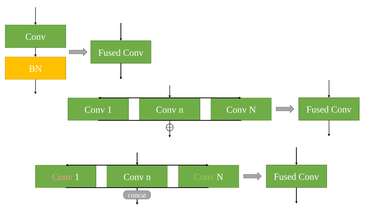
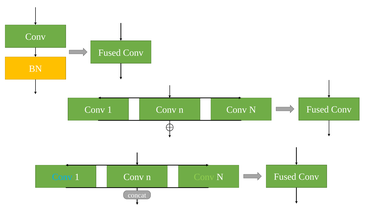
Conv colour: pink -> light blue (62, 177)
